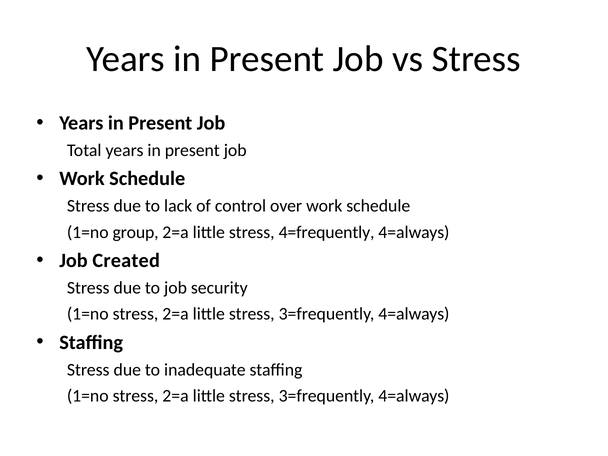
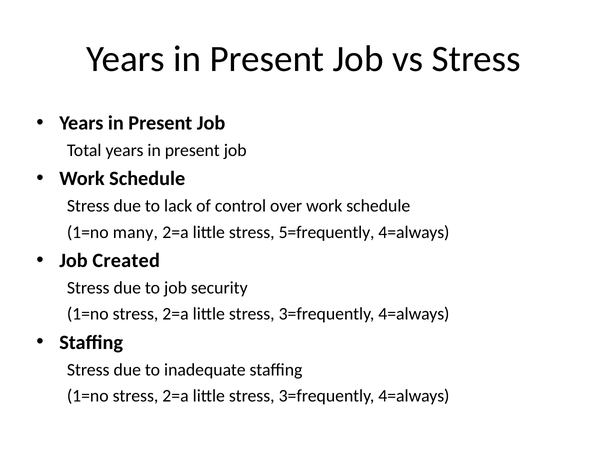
group: group -> many (135, 232)
4=frequently: 4=frequently -> 5=frequently (327, 232)
